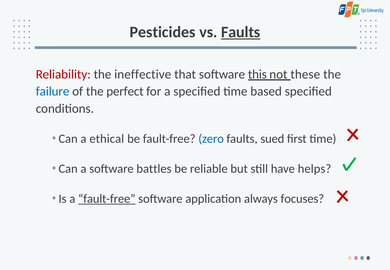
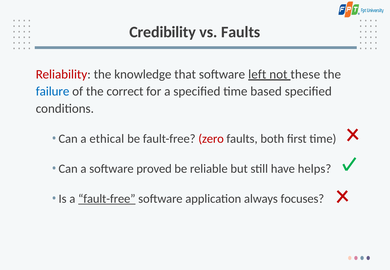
Pesticides: Pesticides -> Credibility (163, 32)
Faults underline: present -> none (241, 32)
ineffective: ineffective -> knowledge (143, 74)
this: this -> left (257, 74)
perfect: perfect -> correct (125, 91)
zero colour: blue -> red (211, 139)
sued: sued -> both (272, 139)
battles: battles -> proved (154, 169)
